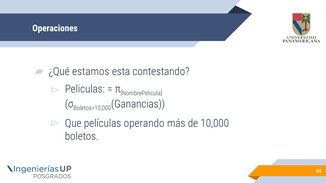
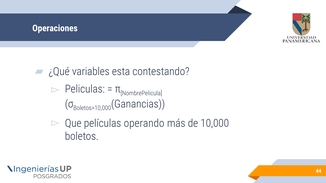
estamos: estamos -> variables (91, 72)
